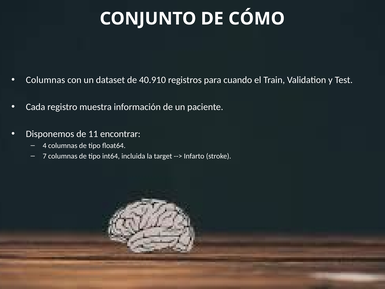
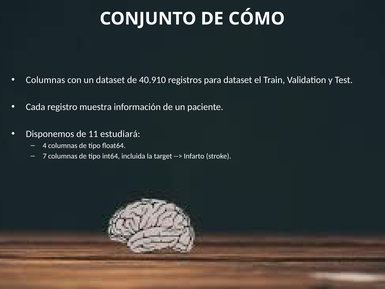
para cuando: cuando -> dataset (238, 80)
encontrar: encontrar -> estudiará (120, 134)
